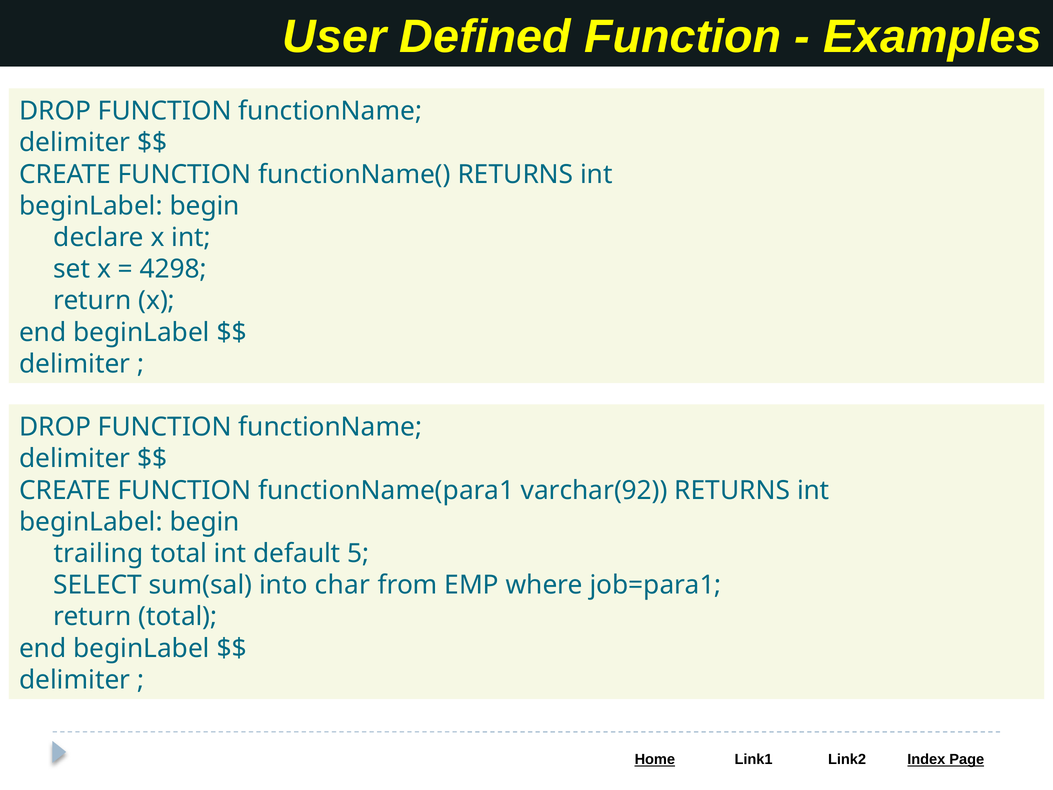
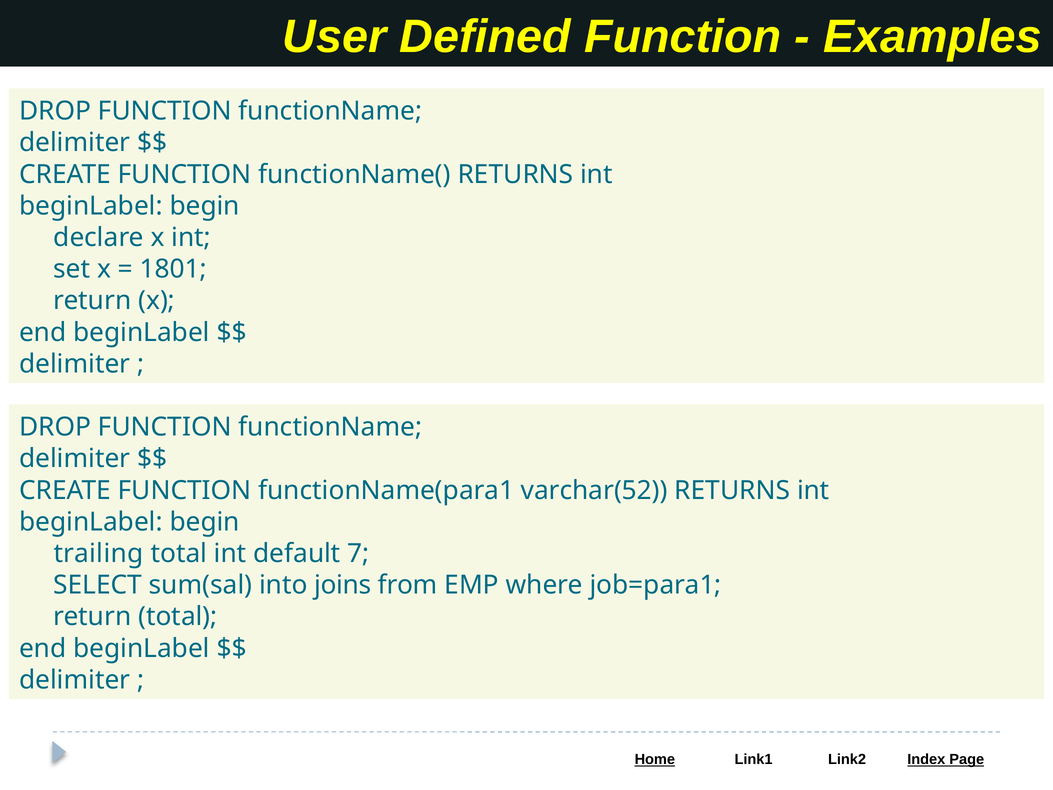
4298: 4298 -> 1801 (173, 269)
varchar(92: varchar(92 -> varchar(52 (594, 490)
5: 5 -> 7 (358, 553)
char: char -> joins (343, 585)
